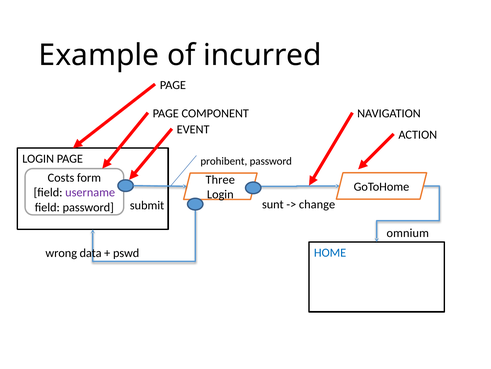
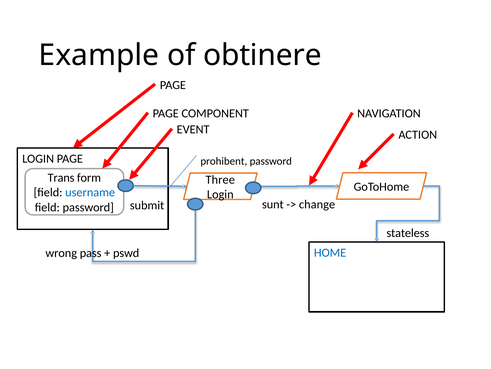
incurred: incurred -> obtinere (262, 55)
Costs: Costs -> Trans (61, 177)
username colour: purple -> blue (90, 192)
omnium: omnium -> stateless (408, 233)
data: data -> pass (91, 253)
